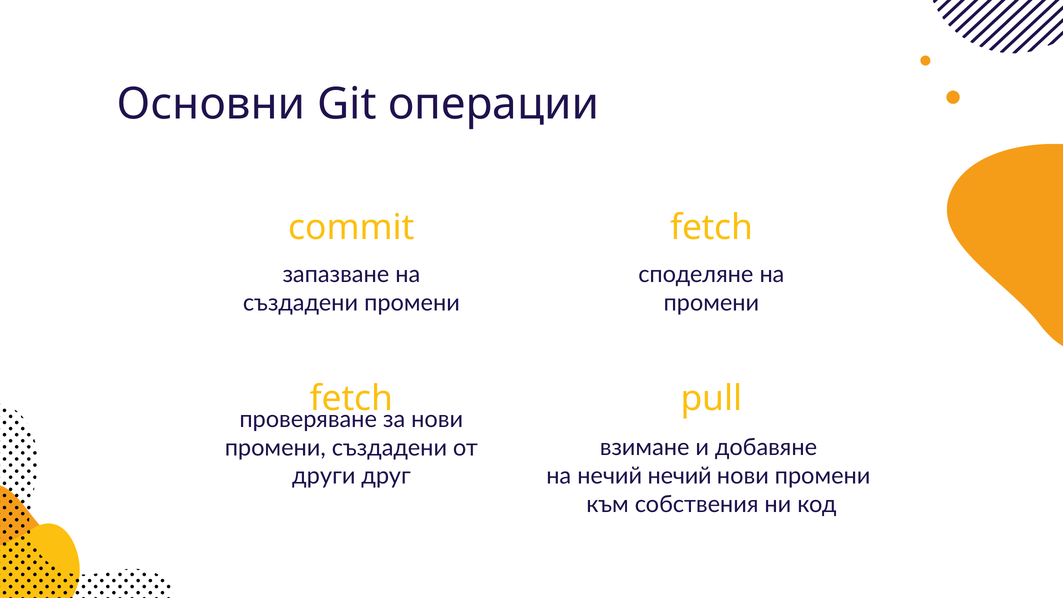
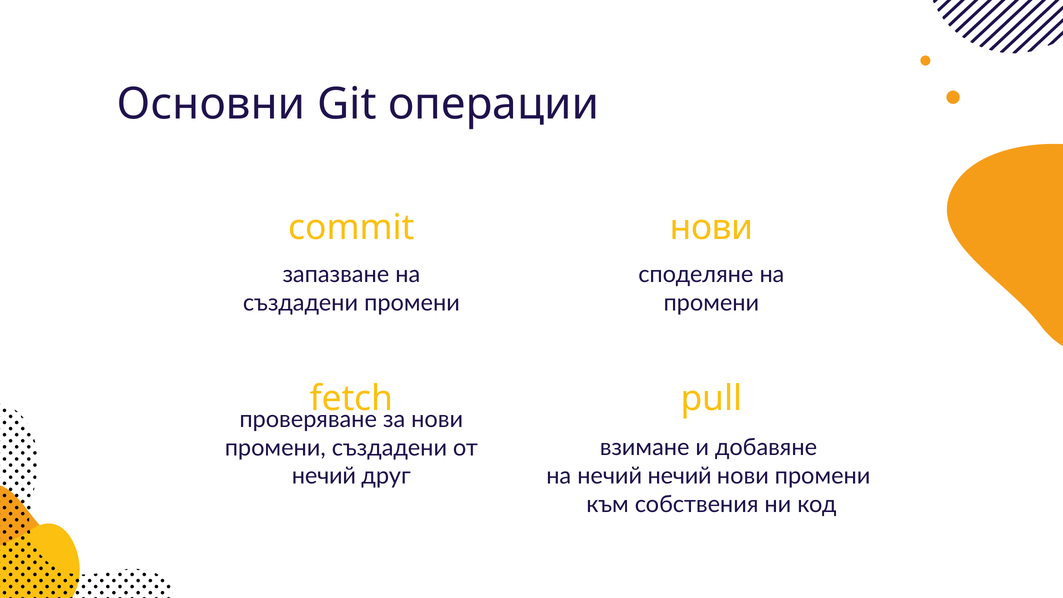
fetch: fetch -> нови (712, 228)
други: други -> нечий (324, 476)
